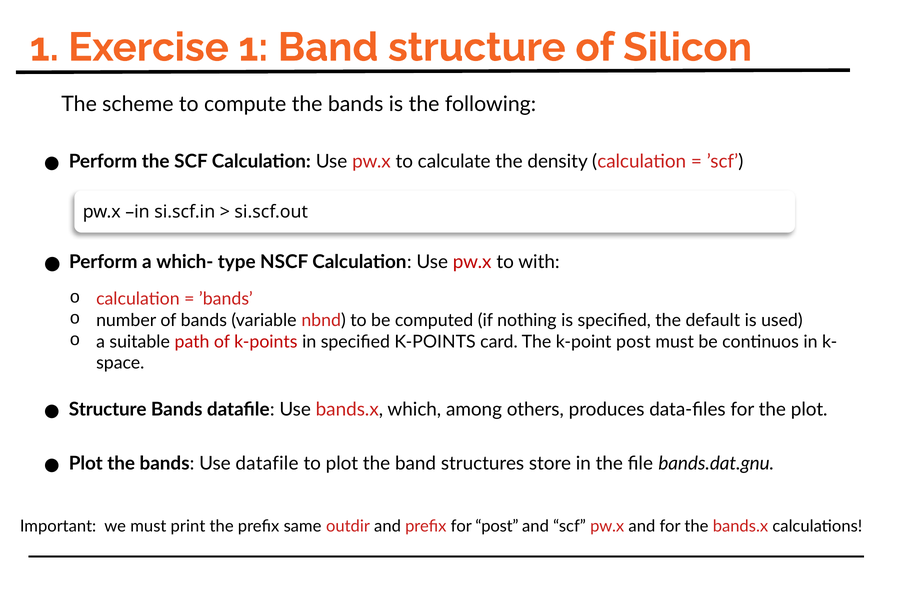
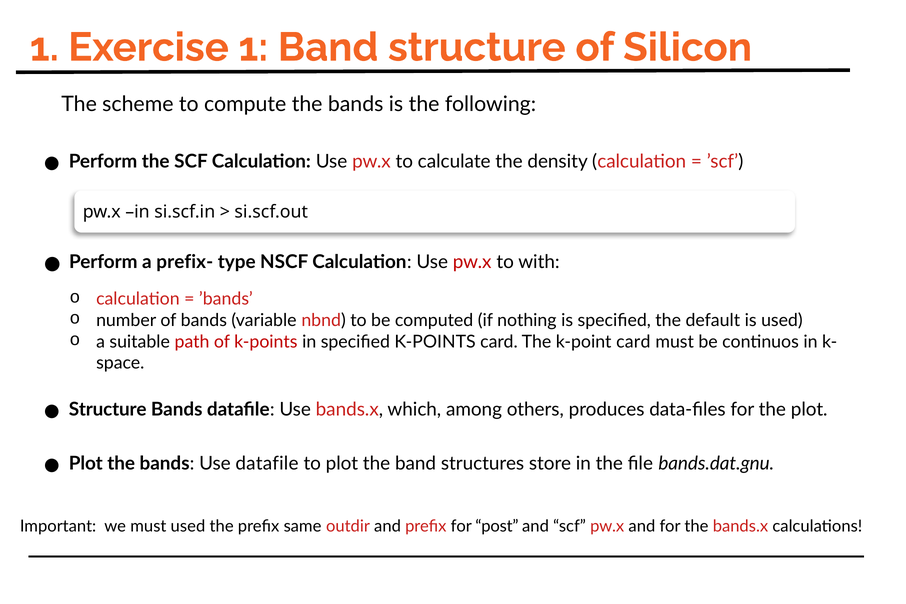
which-: which- -> prefix- (185, 262)
k-point post: post -> card (633, 342)
must print: print -> used (188, 526)
